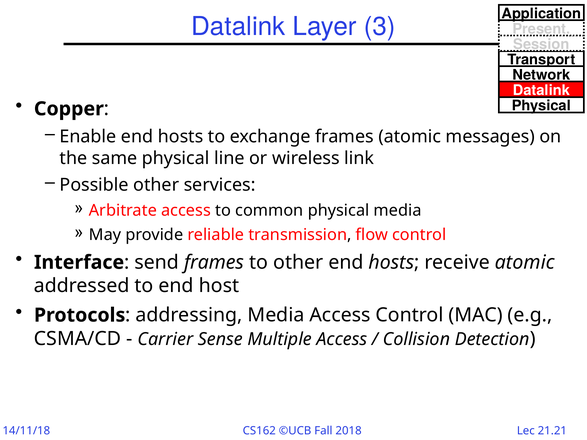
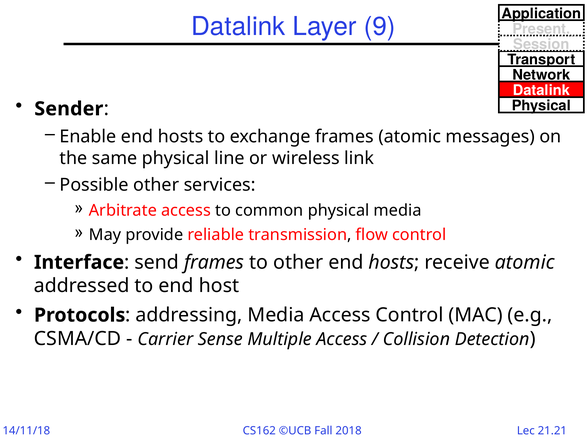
3: 3 -> 9 (380, 27)
Copper: Copper -> Sender (69, 109)
